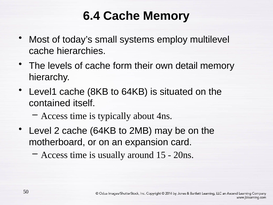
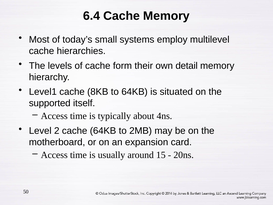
contained: contained -> supported (50, 103)
